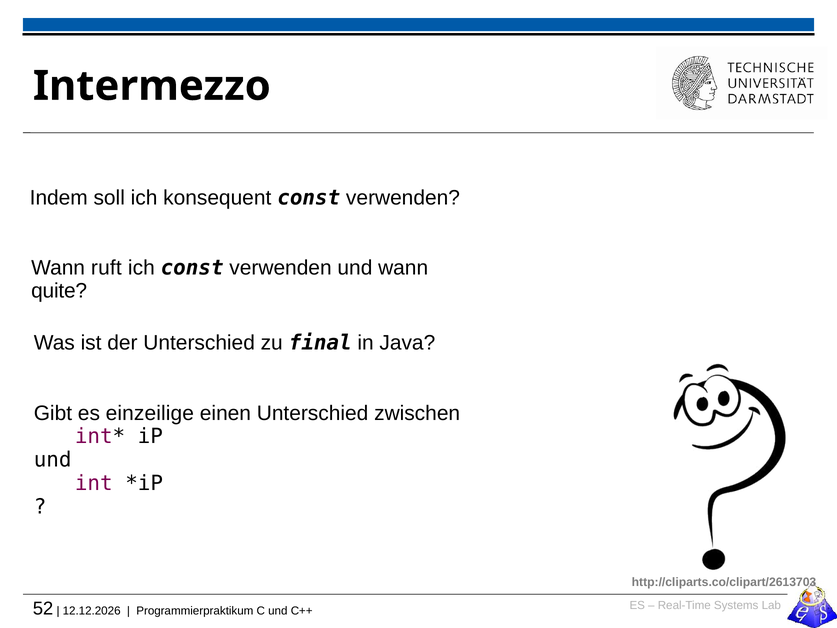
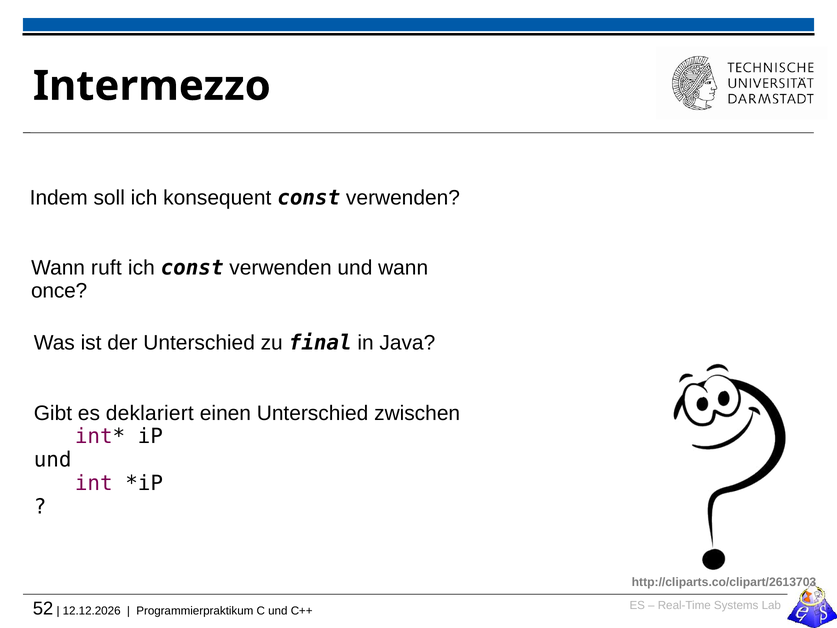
quite: quite -> once (59, 291)
einzeilige: einzeilige -> deklariert (150, 413)
